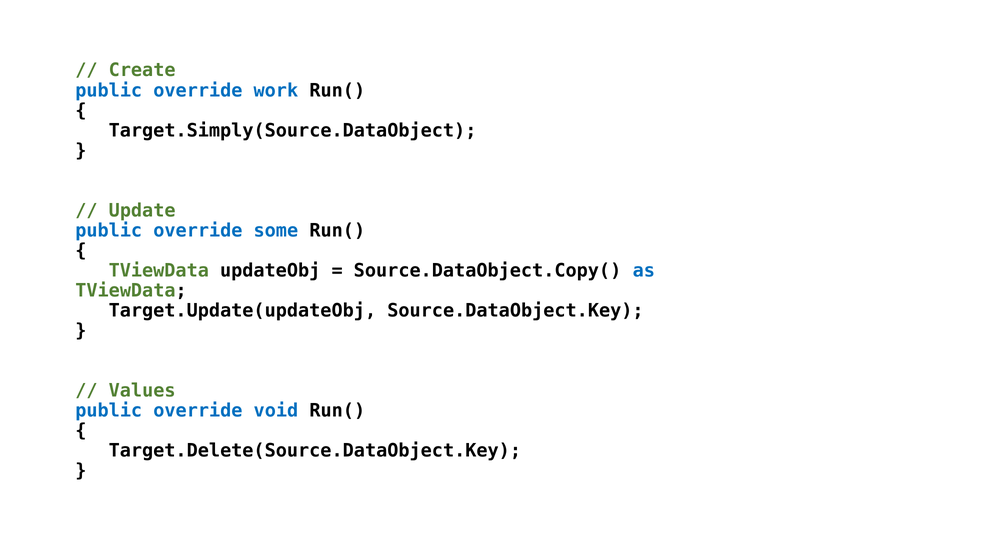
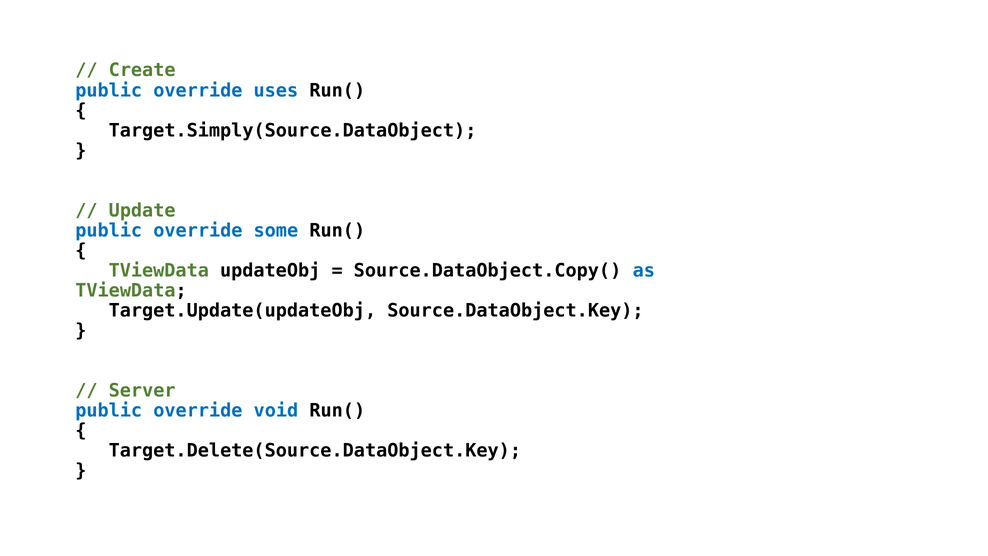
work: work -> uses (276, 90)
Values: Values -> Server (142, 390)
